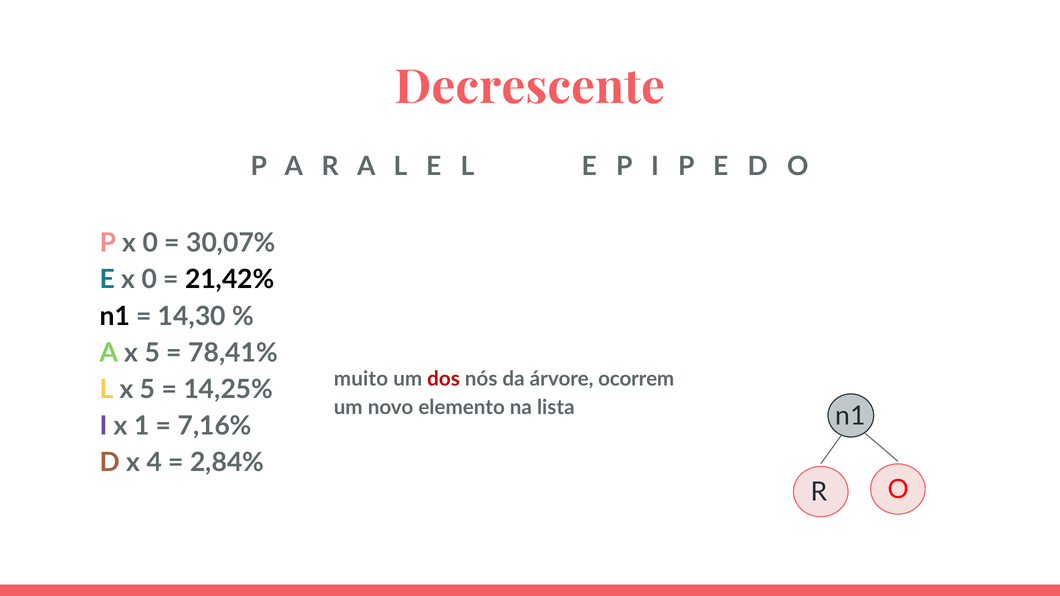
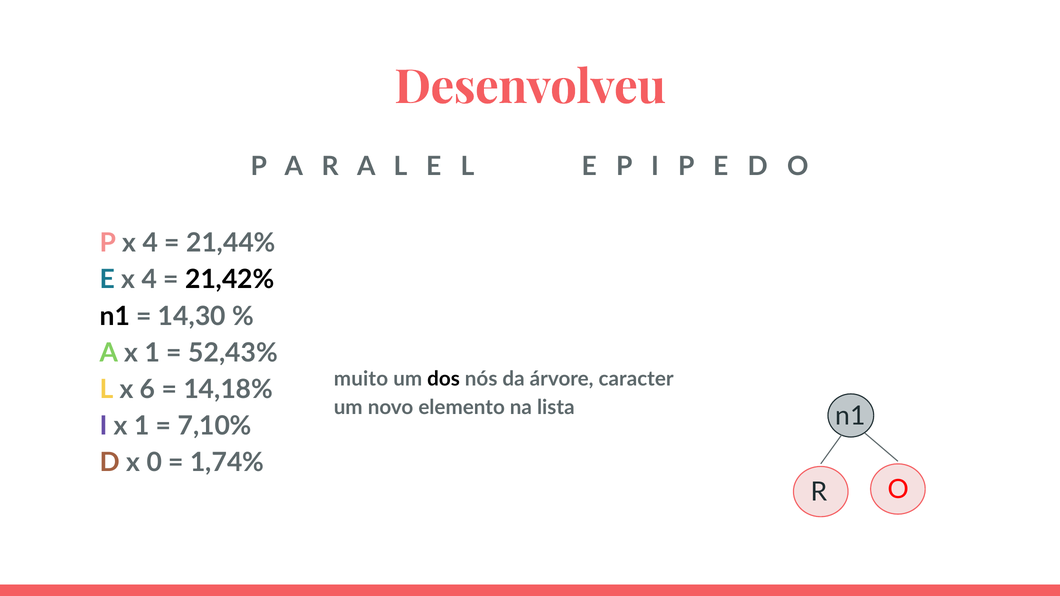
Decrescente: Decrescente -> Desenvolveu (530, 88)
P x 0: 0 -> 4 (150, 243)
30,07%: 30,07% -> 21,44% (231, 243)
E x 0: 0 -> 4 (149, 280)
A x 5: 5 -> 1 (152, 353)
78,41%: 78,41% -> 52,43% (233, 353)
dos colour: red -> black (444, 379)
ocorrem: ocorrem -> caracter (636, 379)
L x 5: 5 -> 6 (148, 390)
14,25%: 14,25% -> 14,18% (228, 390)
7,16%: 7,16% -> 7,10% (215, 426)
4: 4 -> 0 (154, 463)
2,84%: 2,84% -> 1,74% (227, 463)
